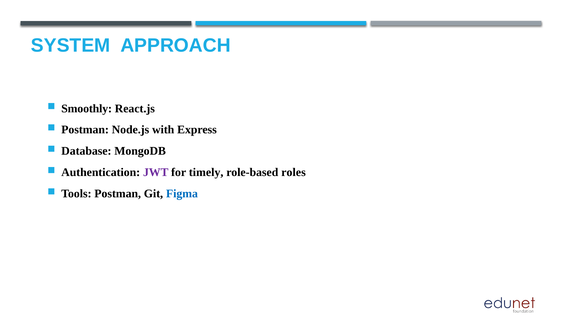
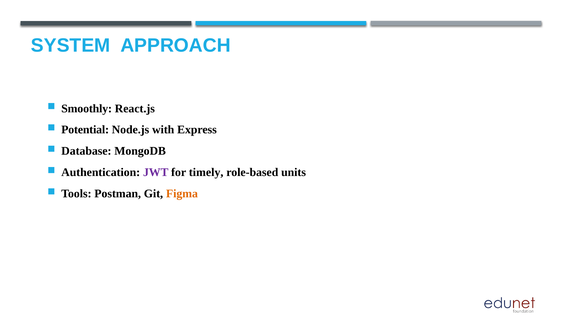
Postman: Postman -> Potential (85, 130)
roles: roles -> units (294, 172)
Figma colour: blue -> orange (182, 194)
